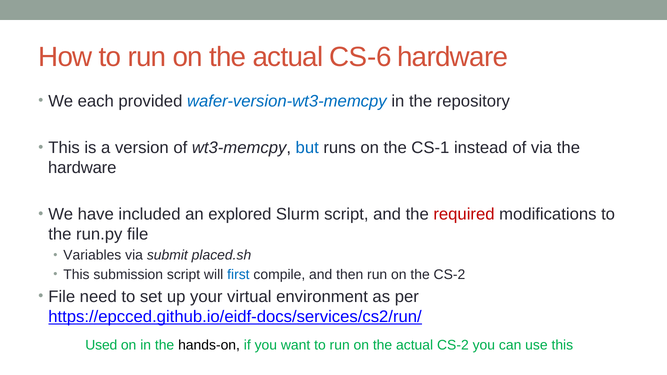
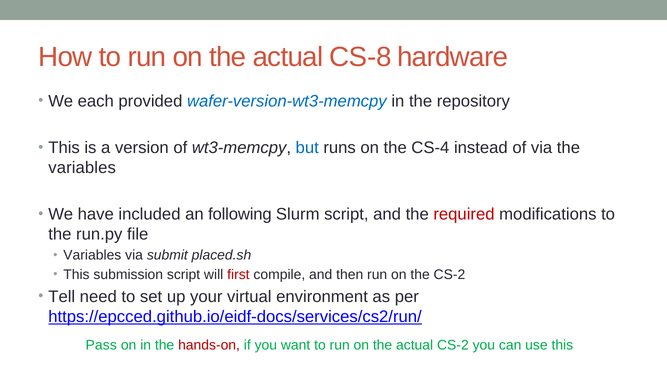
CS-6: CS-6 -> CS-8 (360, 57)
CS-1: CS-1 -> CS-4 (430, 148)
hardware: hardware -> variables (82, 168)
explored: explored -> following (240, 215)
first colour: blue -> red (238, 275)
File: File -> Tell (62, 297)
Used: Used -> Pass (101, 345)
hands-on colour: black -> red (209, 345)
